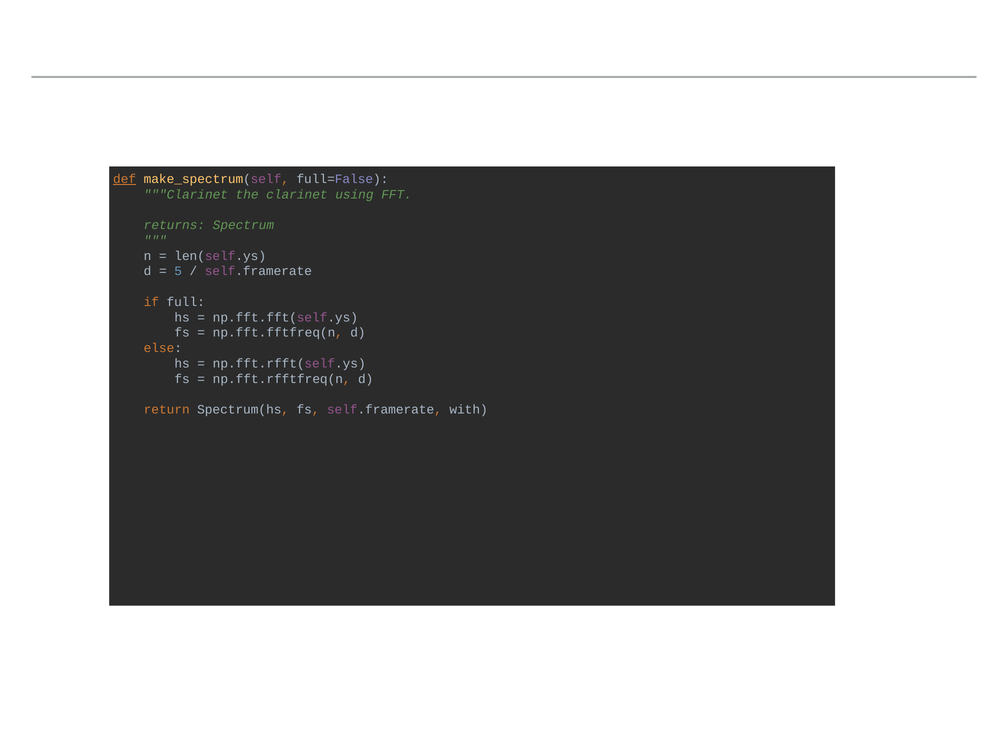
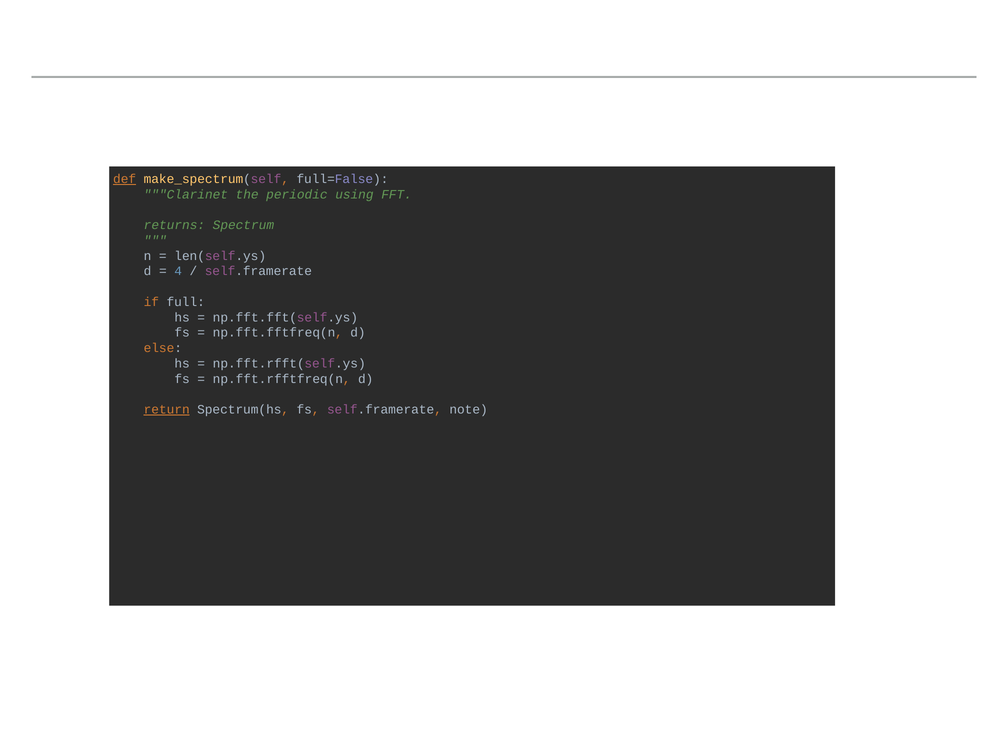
the clarinet: clarinet -> periodic (297, 194)
5: 5 -> 4 (178, 271)
return underline: none -> present (167, 410)
with: with -> note (469, 410)
